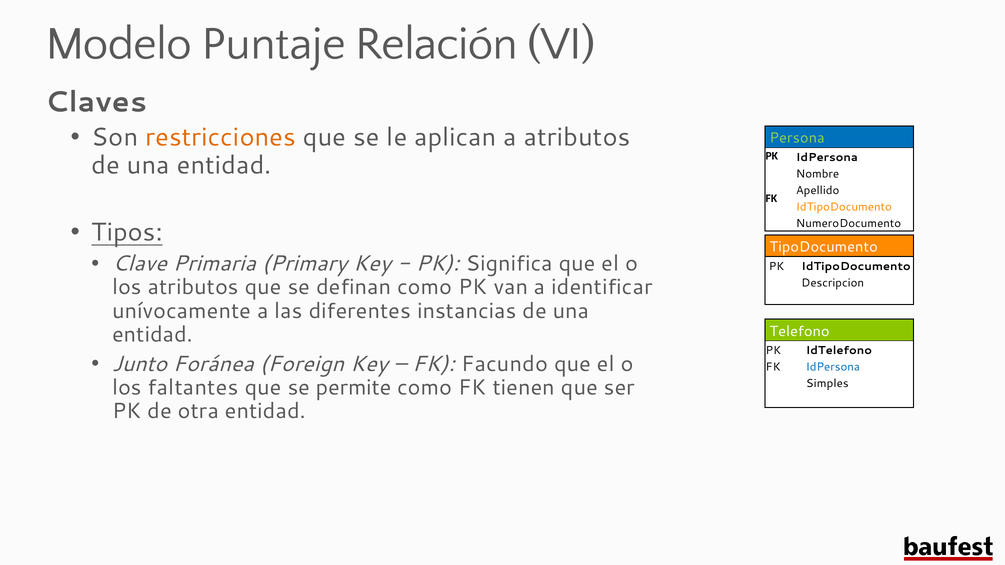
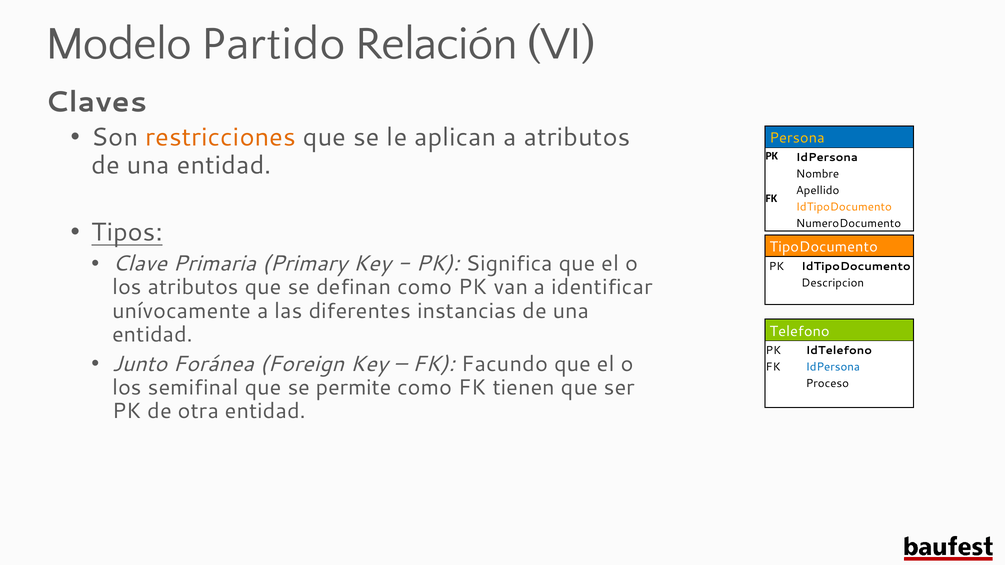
Puntaje: Puntaje -> Partido (274, 43)
Persona colour: light green -> yellow (797, 138)
Simples: Simples -> Proceso (827, 384)
faltantes: faltantes -> semifinal (193, 388)
